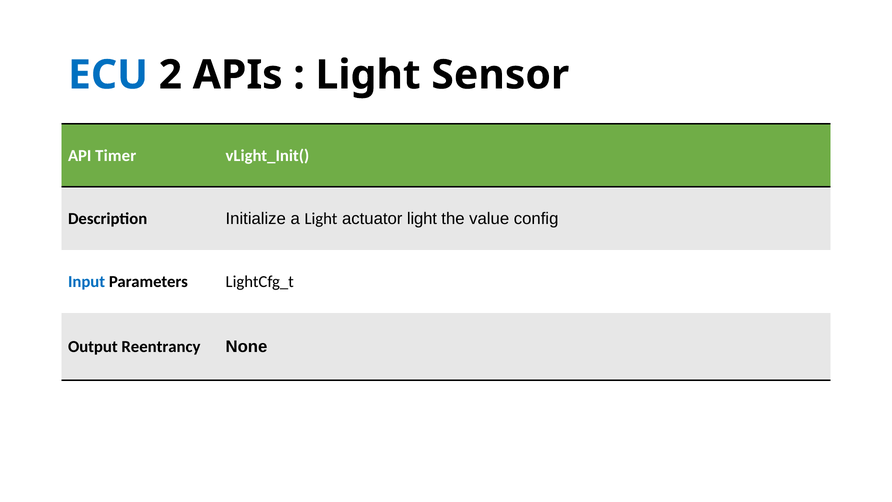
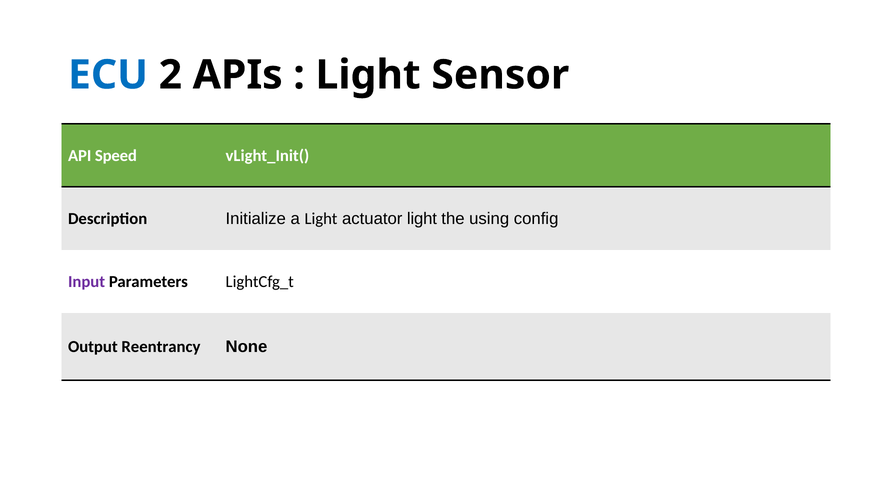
Timer: Timer -> Speed (116, 155)
value: value -> using (489, 218)
Input colour: blue -> purple (87, 282)
